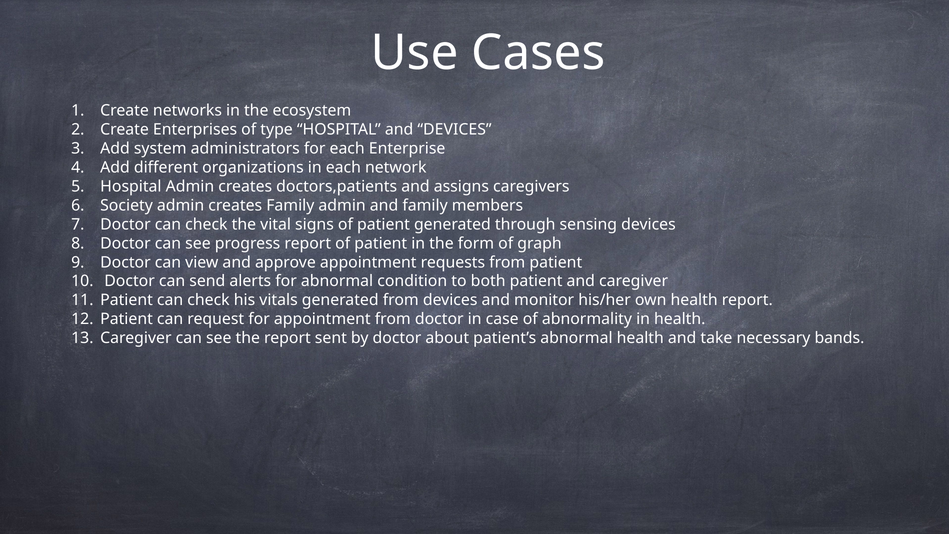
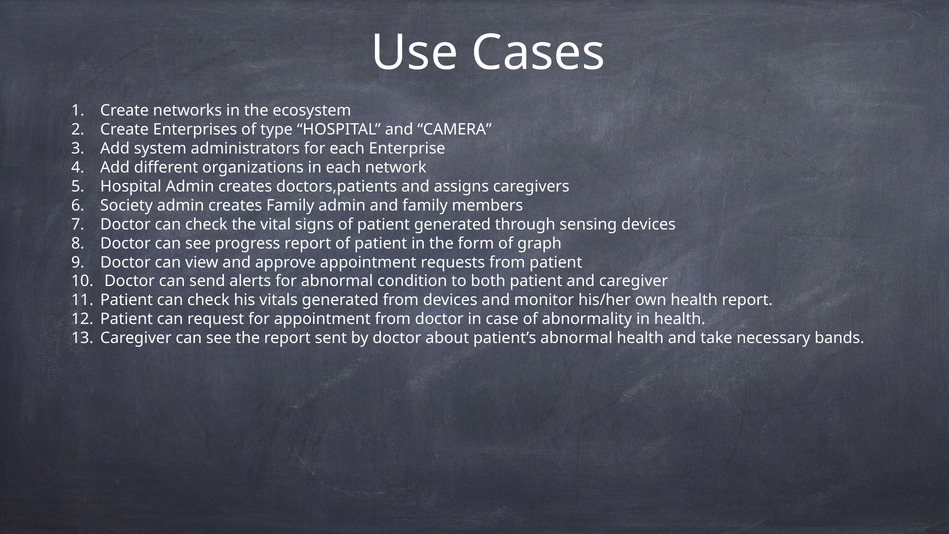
and DEVICES: DEVICES -> CAMERA (455, 129)
